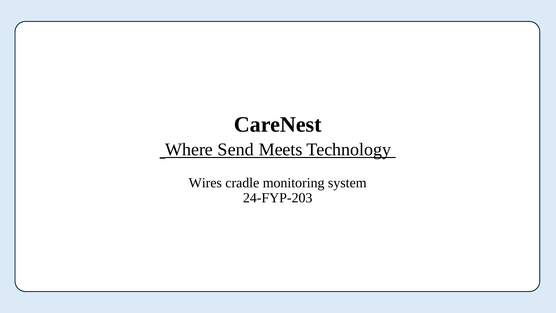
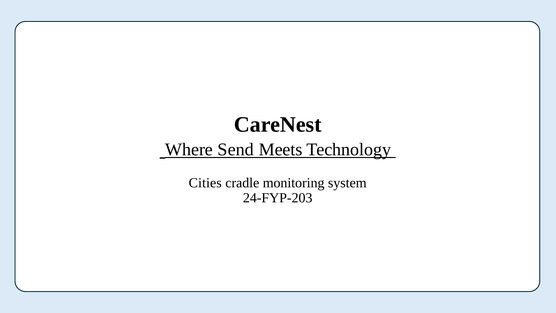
Wires: Wires -> Cities (205, 183)
